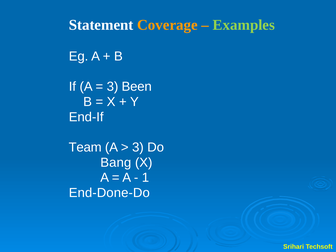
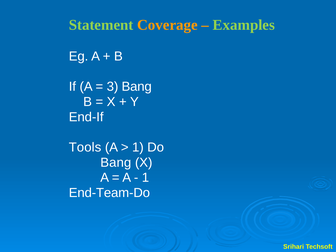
Statement colour: white -> light green (101, 25)
3 Been: Been -> Bang (137, 87)
Team: Team -> Tools (85, 147)
3: 3 -> 1 (138, 147)
End-Done-Do: End-Done-Do -> End-Team-Do (109, 193)
